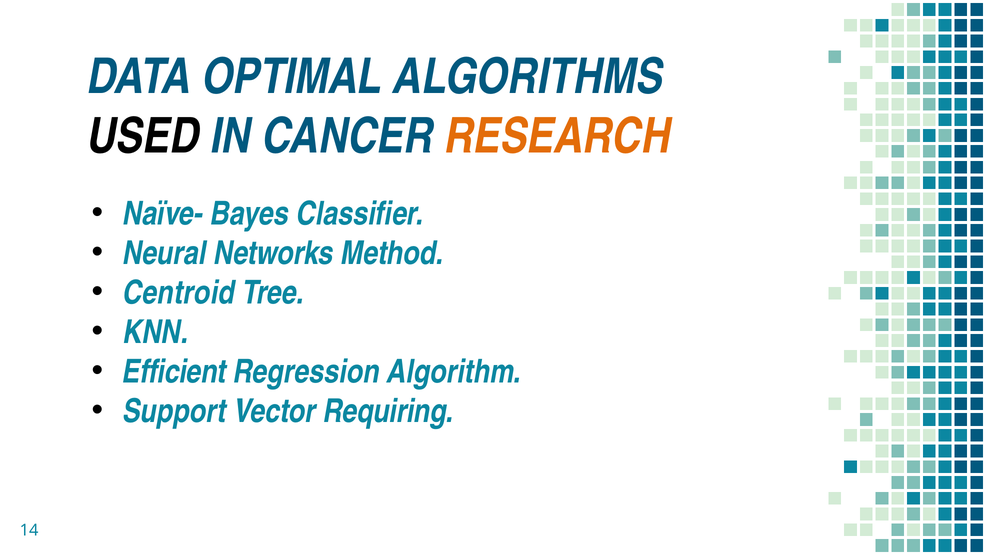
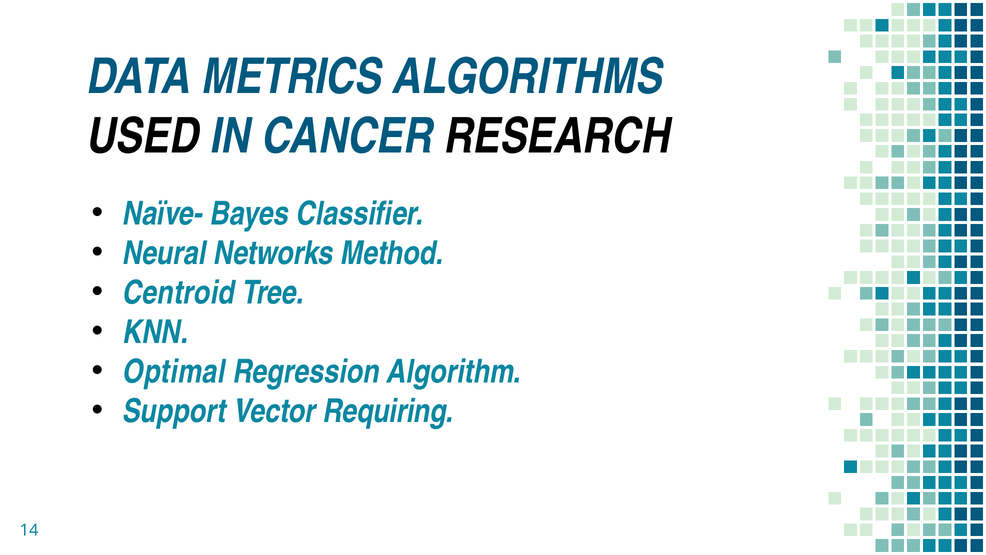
OPTIMAL: OPTIMAL -> METRICS (292, 77)
RESEARCH colour: orange -> black (558, 136)
Efficient: Efficient -> Optimal (174, 372)
